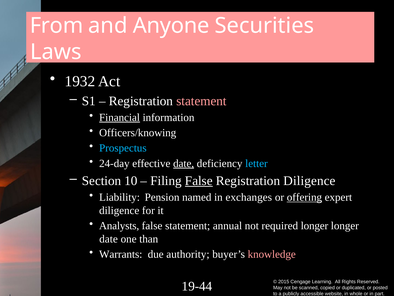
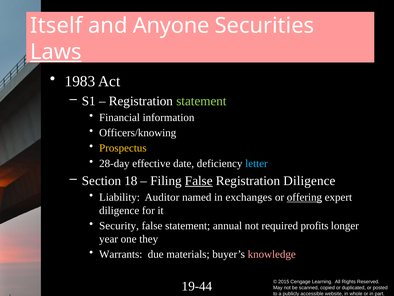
From: From -> Itself (56, 26)
Laws underline: none -> present (56, 52)
1932: 1932 -> 1983 (80, 81)
statement colour: pink -> light green (201, 101)
Financial underline: present -> none (120, 117)
Prospectus colour: light blue -> yellow (123, 148)
24-day: 24-day -> 28-day (114, 163)
date underline: present -> none (184, 163)
10: 10 -> 18 (131, 180)
Pension: Pension -> Auditor (162, 197)
Analysts: Analysts -> Security (119, 225)
required longer: longer -> profits (315, 225)
date: date -> year (109, 239)
than: than -> they (149, 239)
authority: authority -> materials (188, 254)
